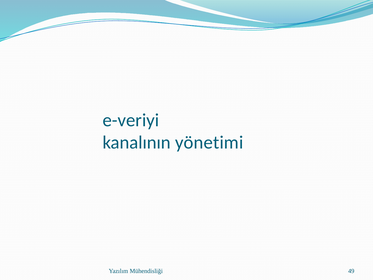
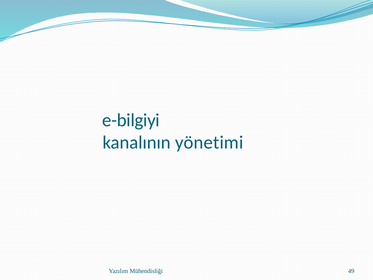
e-veriyi: e-veriyi -> e-bilgiyi (131, 120)
